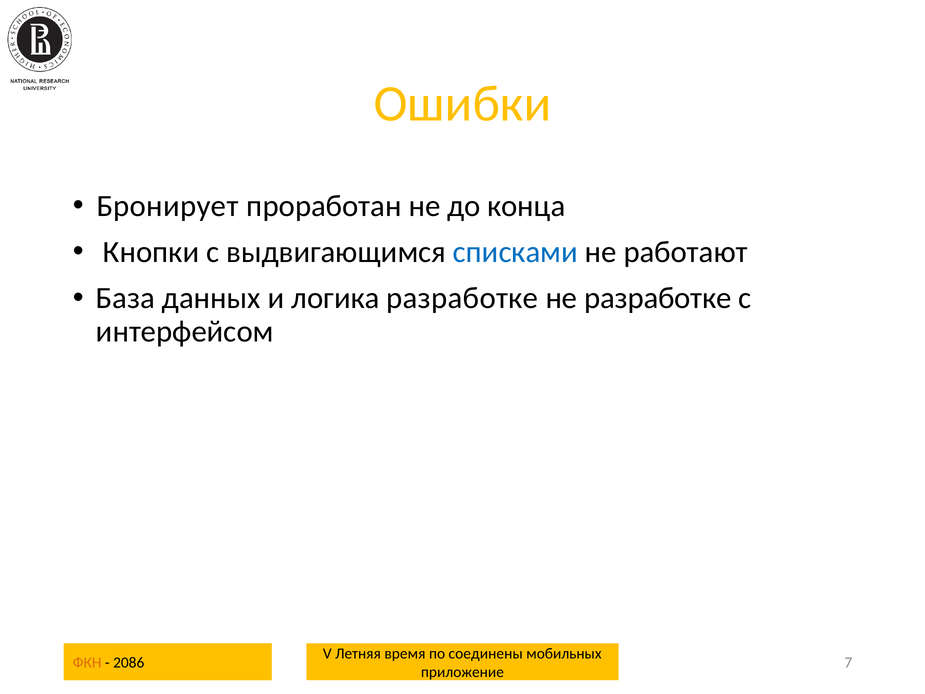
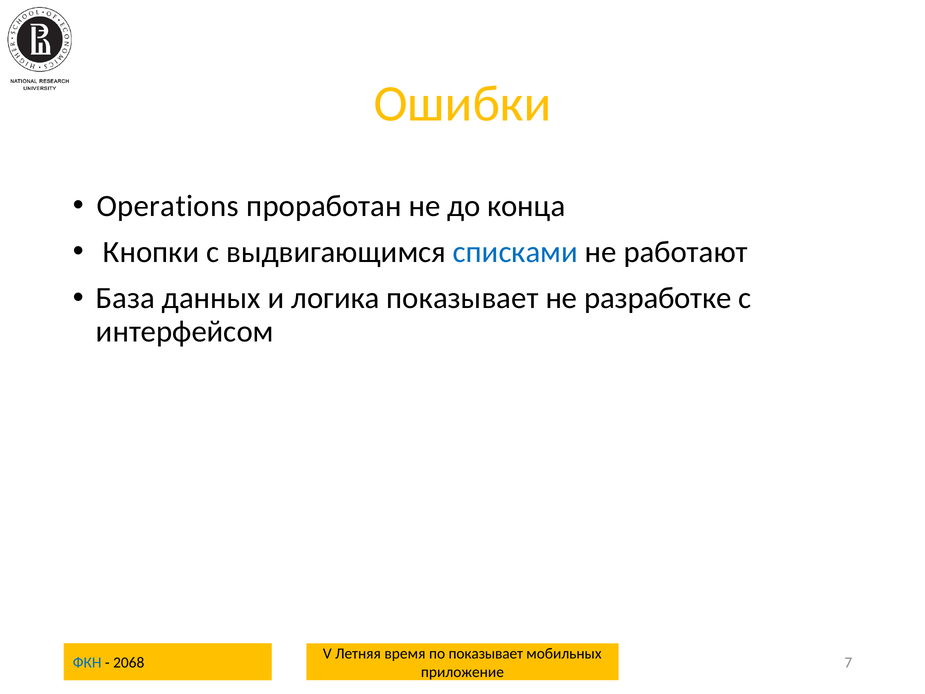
Бронирует: Бронирует -> Operations (168, 206)
логика разработке: разработке -> показывает (462, 298)
по соединены: соединены -> показывает (486, 653)
ФКН colour: orange -> blue (87, 663)
2086: 2086 -> 2068 (129, 663)
